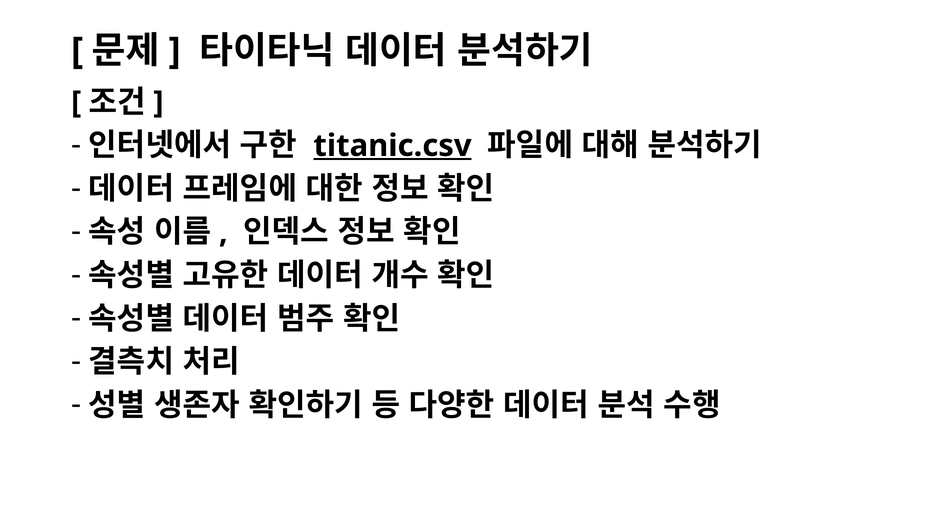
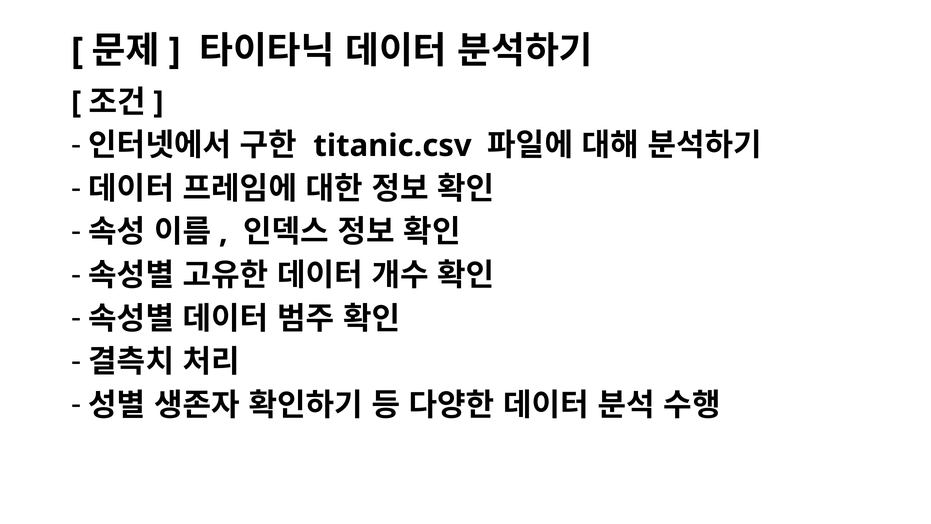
titanic.csv underline: present -> none (392, 146)
